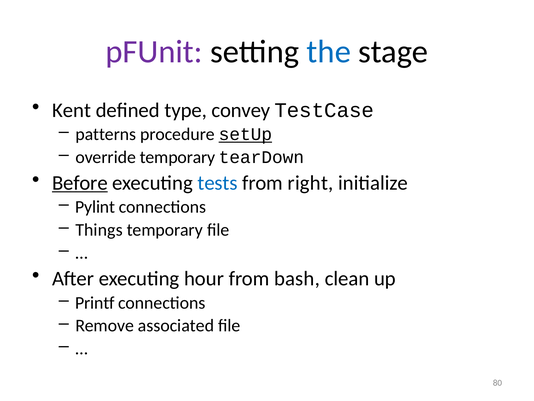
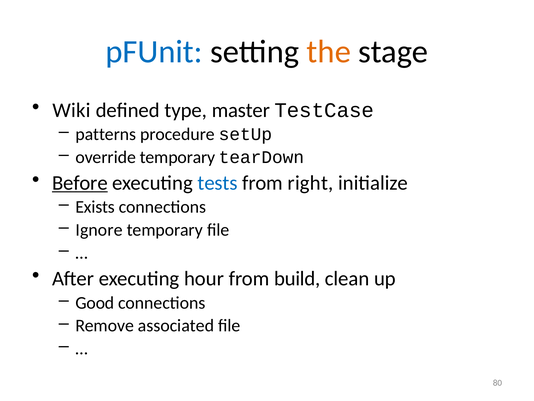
pFUnit colour: purple -> blue (154, 52)
the colour: blue -> orange (329, 52)
Kent: Kent -> Wiki (71, 110)
convey: convey -> master (241, 110)
setUp underline: present -> none (245, 134)
Pylint: Pylint -> Exists (95, 207)
Things: Things -> Ignore (99, 230)
bash: bash -> build (297, 278)
Printf: Printf -> Good (95, 302)
